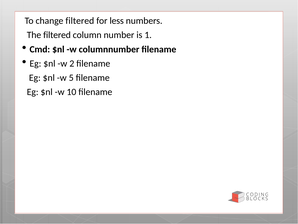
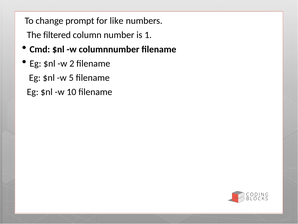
change filtered: filtered -> prompt (80, 21)
less: less -> like (117, 21)
